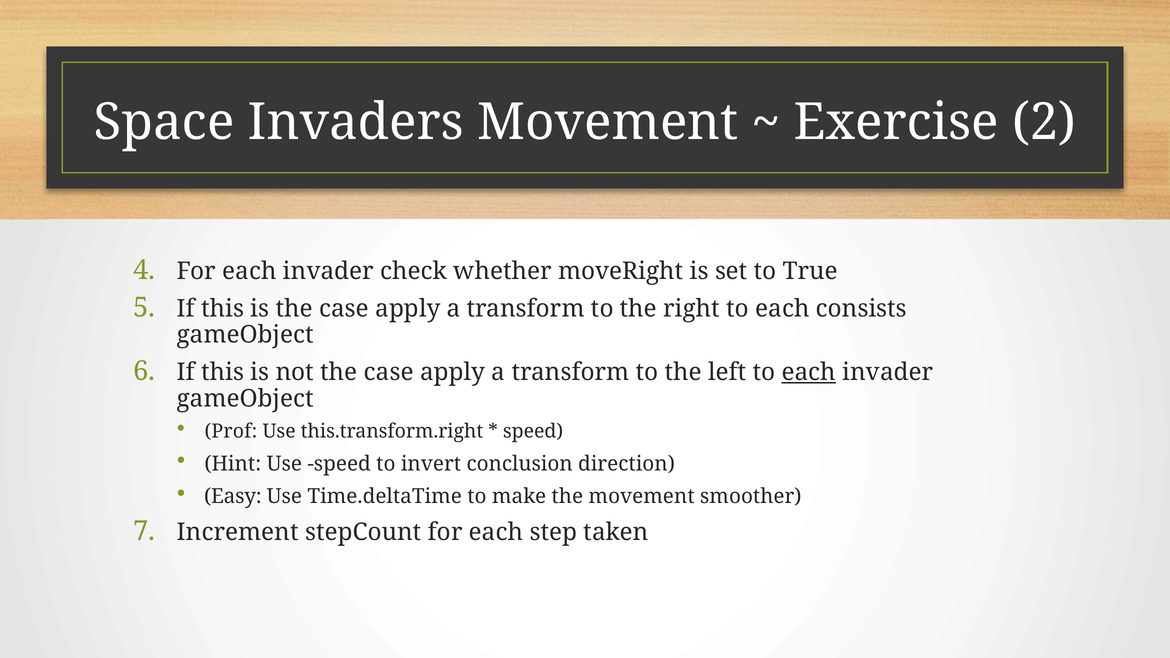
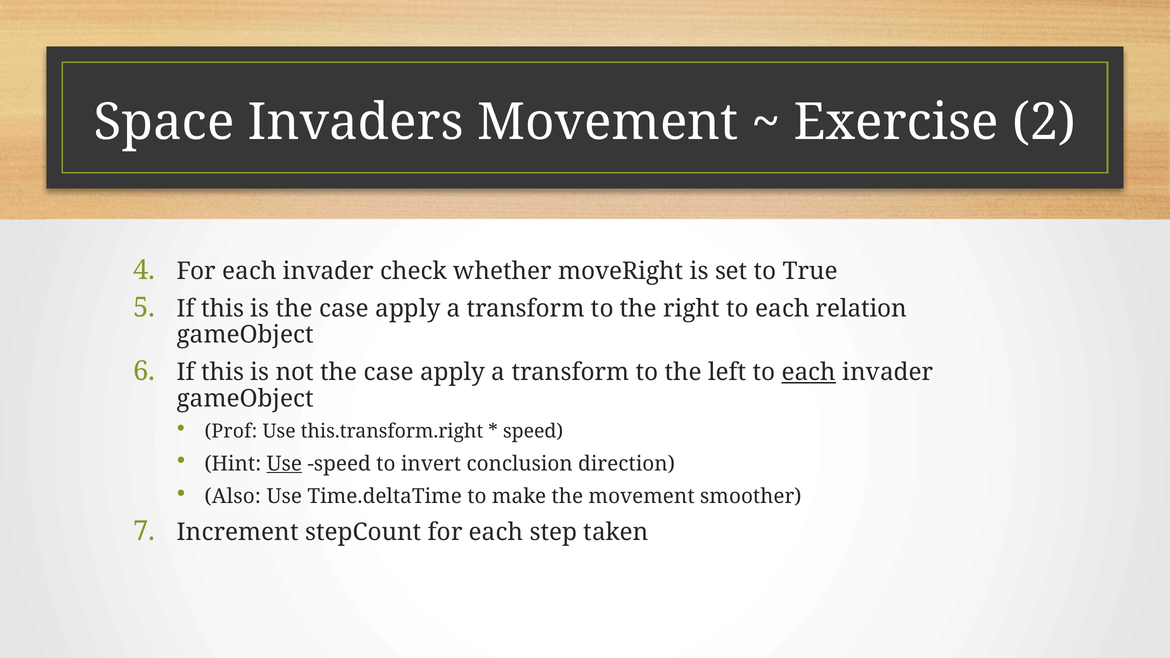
consists: consists -> relation (861, 309)
Use underline: none -> present (284, 464)
Easy: Easy -> Also (233, 496)
